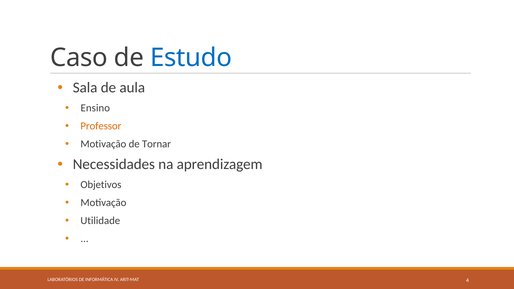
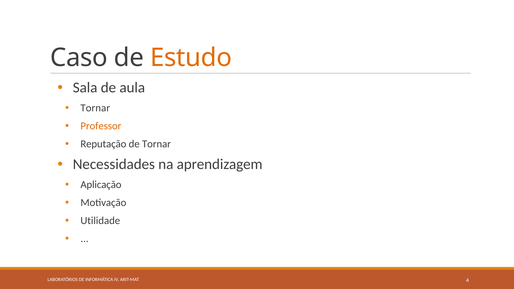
Estudo colour: blue -> orange (191, 58)
Ensino: Ensino -> Tornar (95, 108)
Motivação: Motivação -> Reputação (103, 144)
Objetivos: Objetivos -> Aplicação (101, 185)
